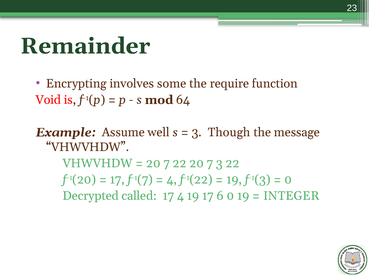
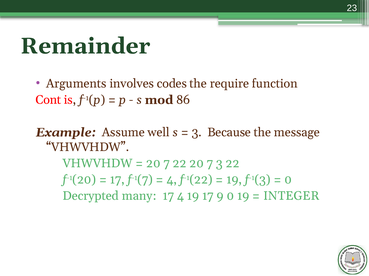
Encrypting: Encrypting -> Arguments (76, 84)
some: some -> codes (172, 84)
Void: Void -> Cont (48, 100)
64: 64 -> 86 (183, 100)
Though: Though -> Because (229, 133)
called: called -> many (139, 196)
6: 6 -> 9 (220, 196)
